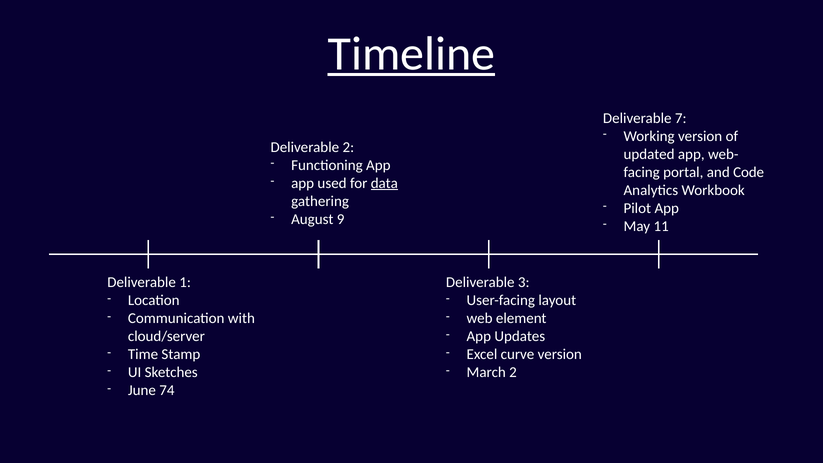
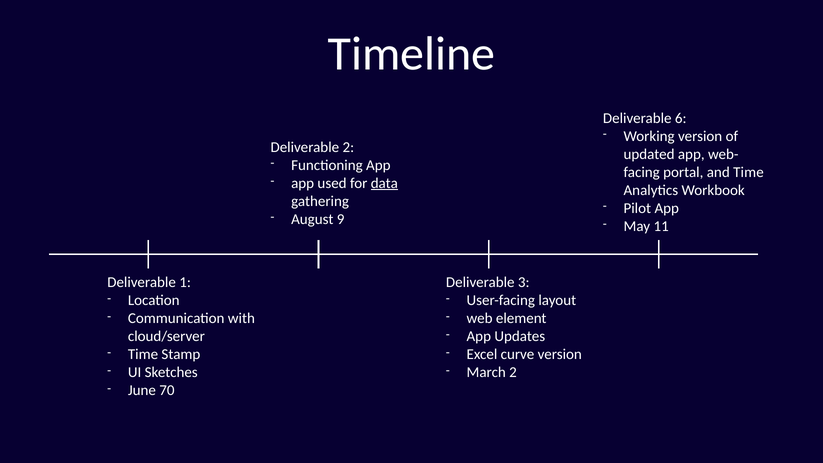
Timeline underline: present -> none (411, 54)
7: 7 -> 6 (681, 118)
and Code: Code -> Time (748, 172)
74: 74 -> 70 (167, 390)
